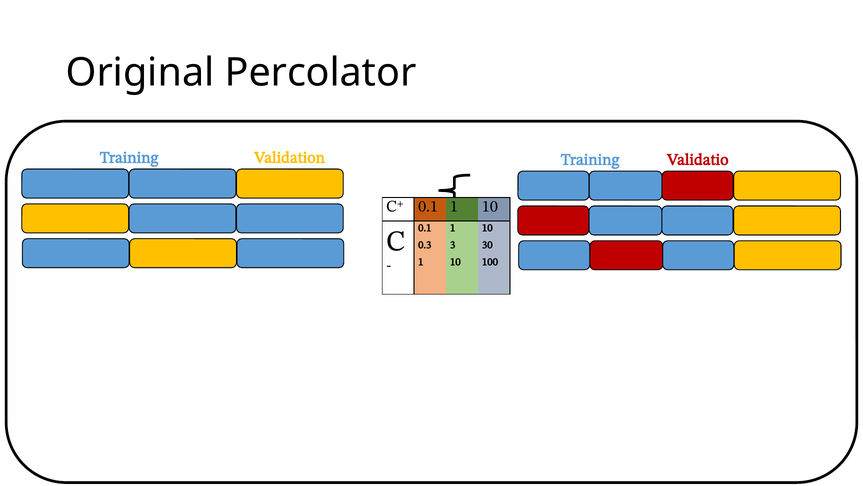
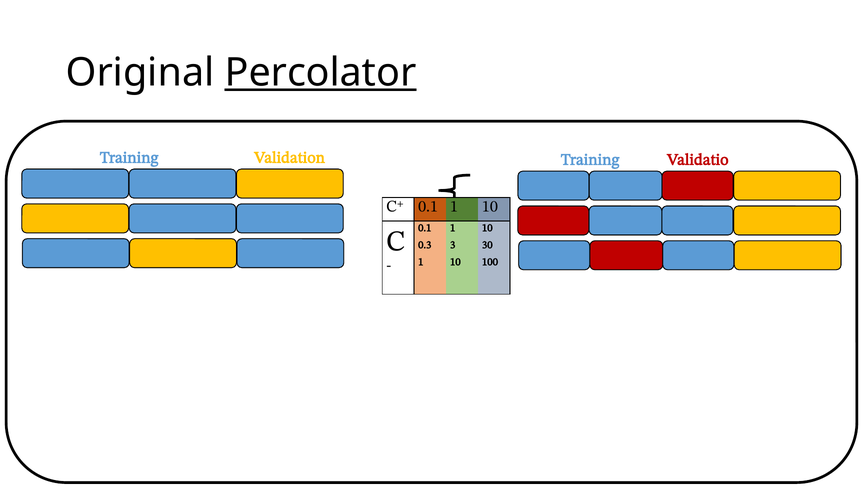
Percolator underline: none -> present (321, 72)
